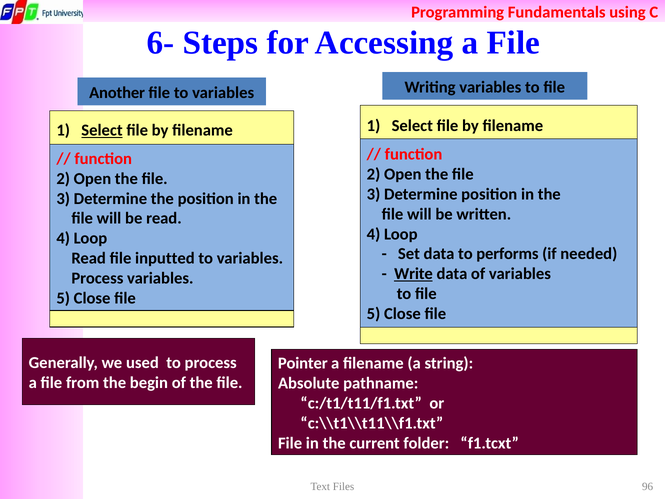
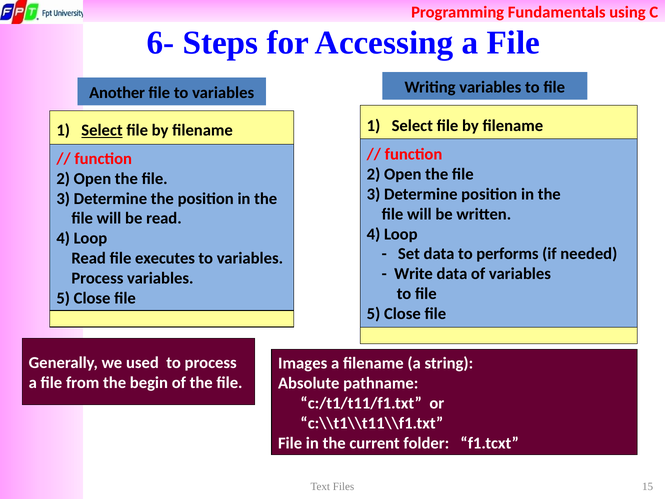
inputted: inputted -> executes (165, 258)
Write underline: present -> none (414, 274)
Pointer: Pointer -> Images (303, 363)
96: 96 -> 15 (648, 486)
